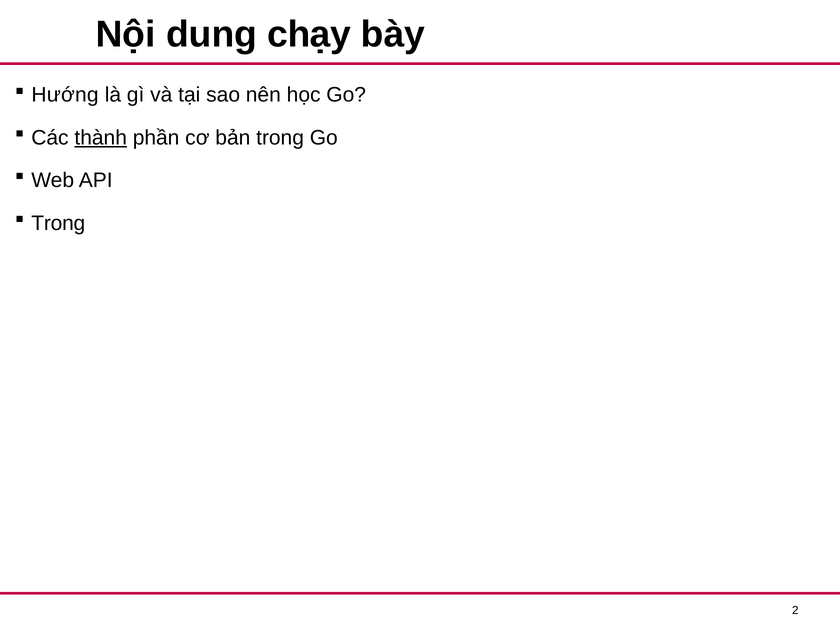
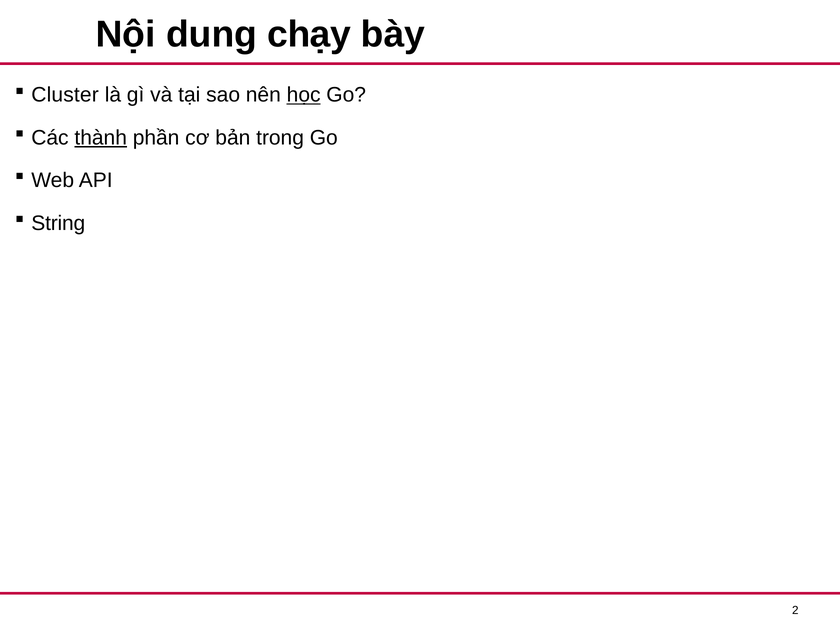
Hướng: Hướng -> Cluster (65, 95)
học underline: none -> present (304, 95)
Trong: Trong -> String (58, 223)
